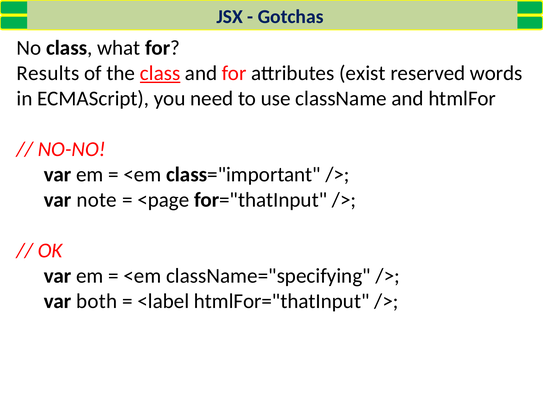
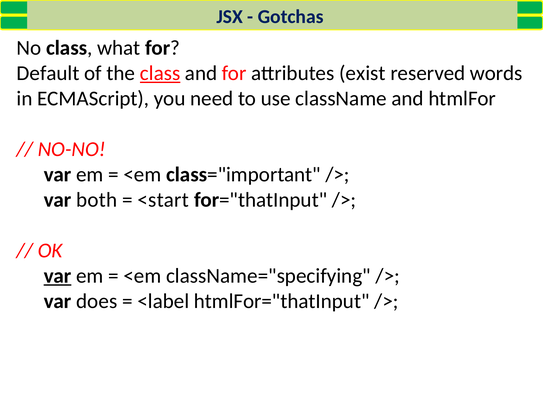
Results: Results -> Default (48, 73)
note: note -> both (97, 200)
<page: <page -> <start (163, 200)
var underline: none -> present (58, 276)
both: both -> does (97, 301)
